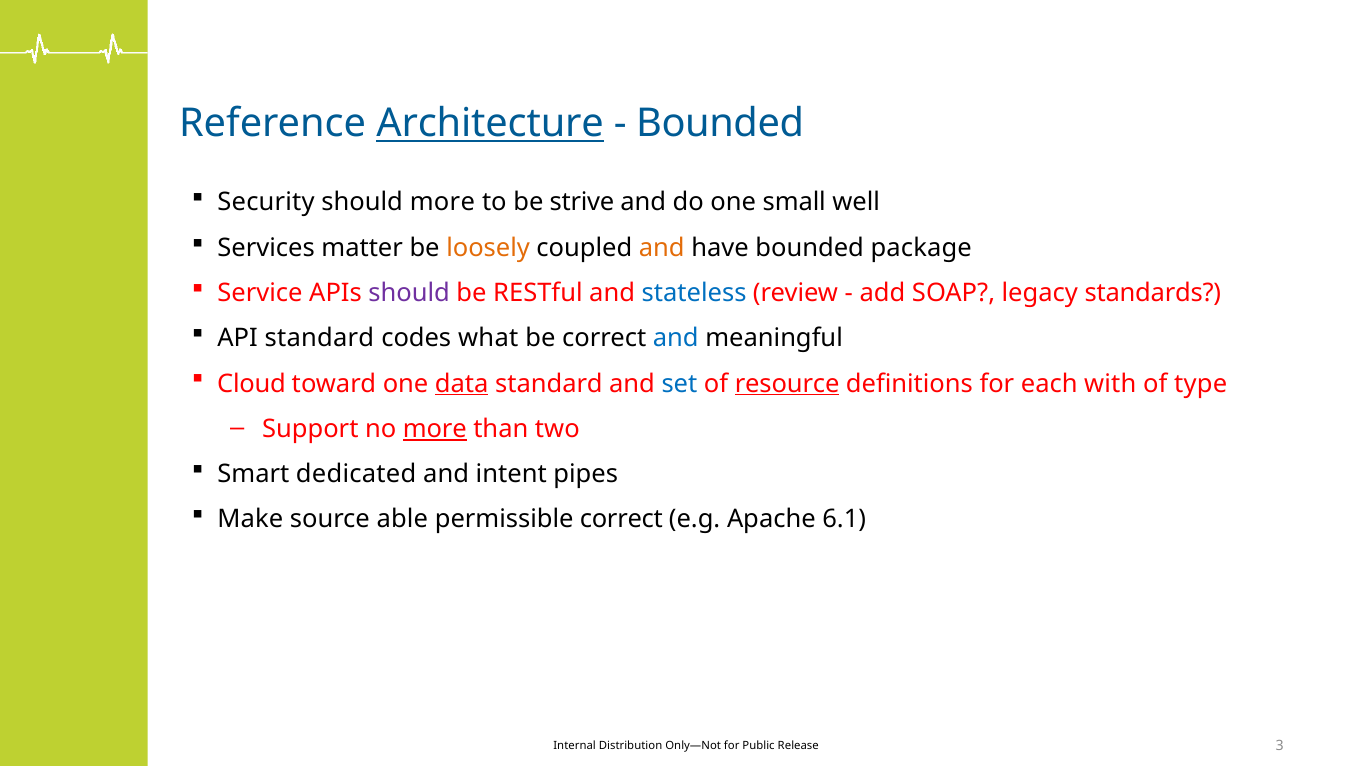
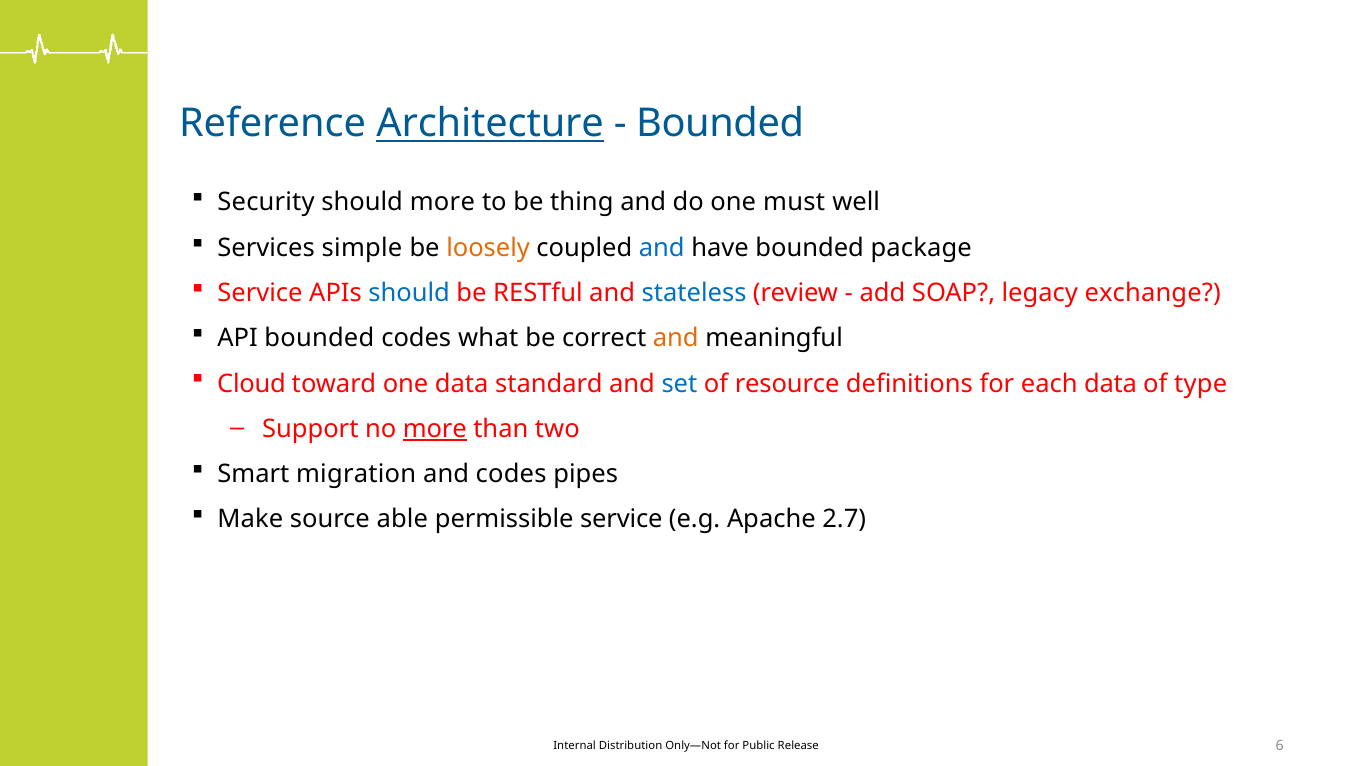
strive: strive -> thing (582, 203)
small: small -> must (794, 203)
matter: matter -> simple (362, 248)
and colour: orange -> blue (662, 248)
should colour: purple -> blue (409, 293)
standards: standards -> exchange (1153, 293)
API standard: standard -> bounded (319, 338)
and colour: blue -> orange (676, 338)
data underline: present -> none (462, 384)
resource underline: present -> none (787, 384)
each with: with -> data (1110, 384)
dedicated: dedicated -> migration (356, 474)
and intent: intent -> codes (511, 474)
permissible correct: correct -> service (621, 520)
6.1: 6.1 -> 2.7 (844, 520)
3: 3 -> 6 (1280, 746)
